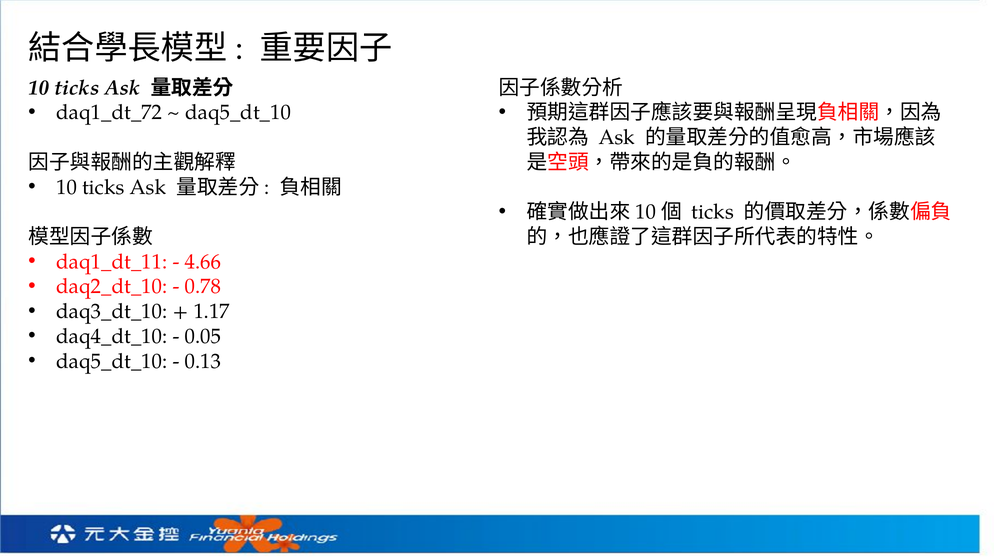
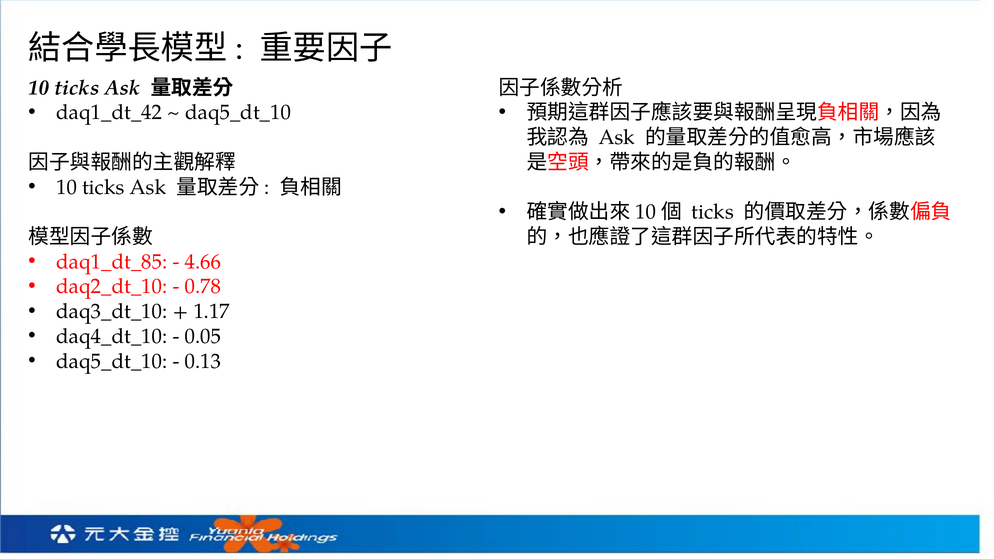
daq1_dt_72: daq1_dt_72 -> daq1_dt_42 (109, 113)
daq1_dt_11: daq1_dt_11 -> daq1_dt_85 (112, 262)
